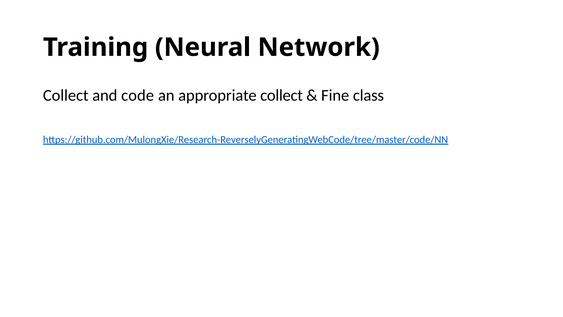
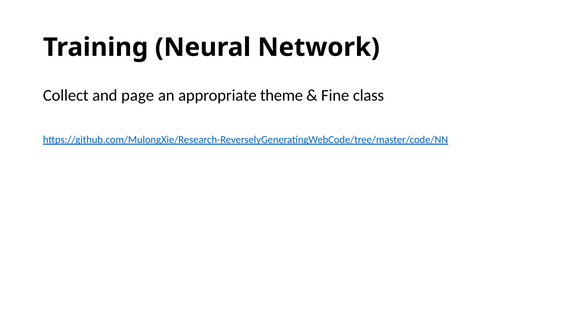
code: code -> page (138, 95)
appropriate collect: collect -> theme (282, 95)
